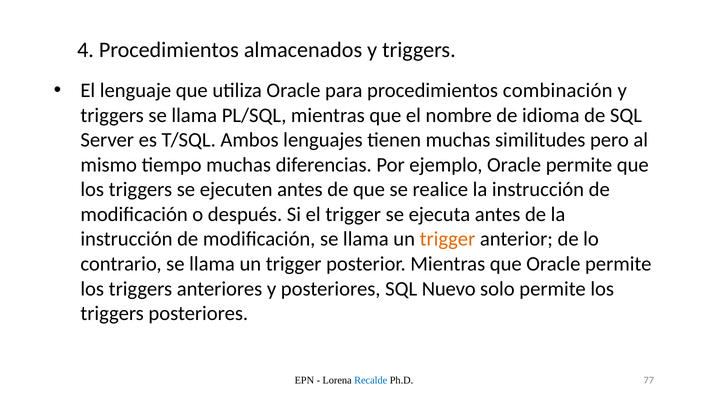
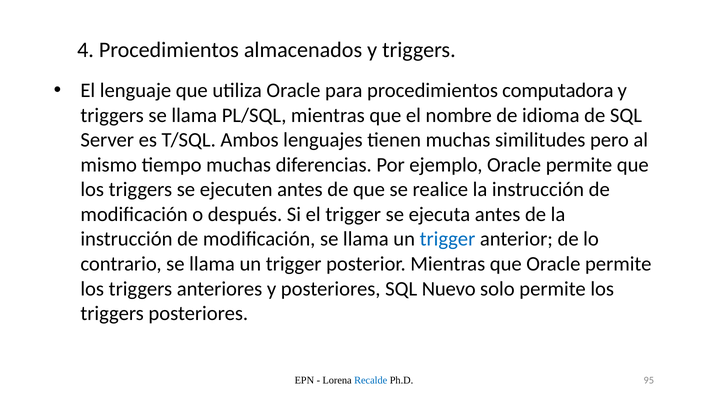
combinación: combinación -> computadora (558, 91)
trigger colour: orange -> blue (447, 239)
77: 77 -> 95 (649, 380)
